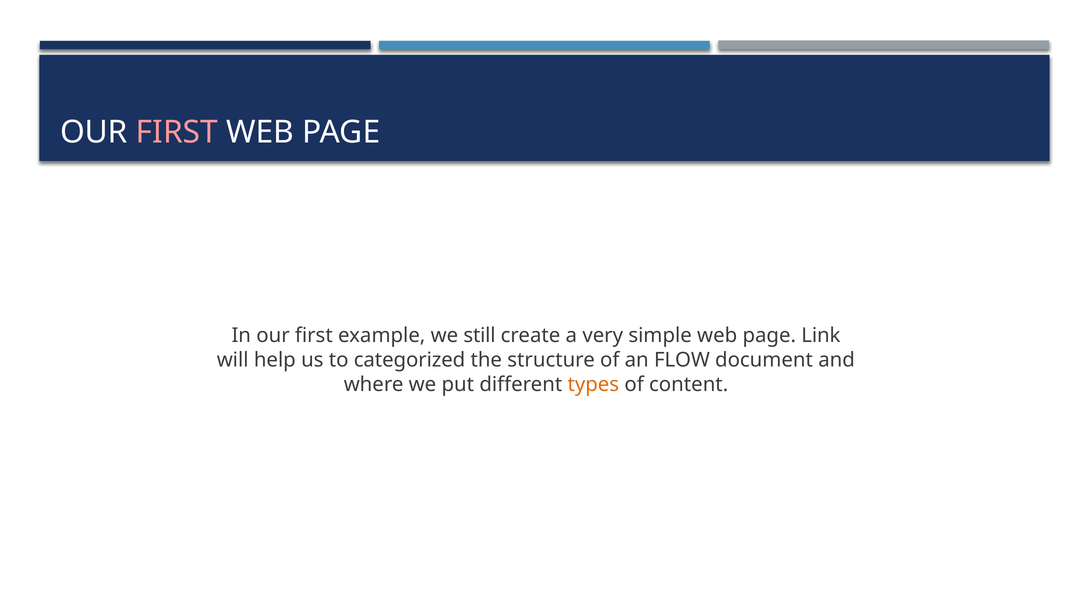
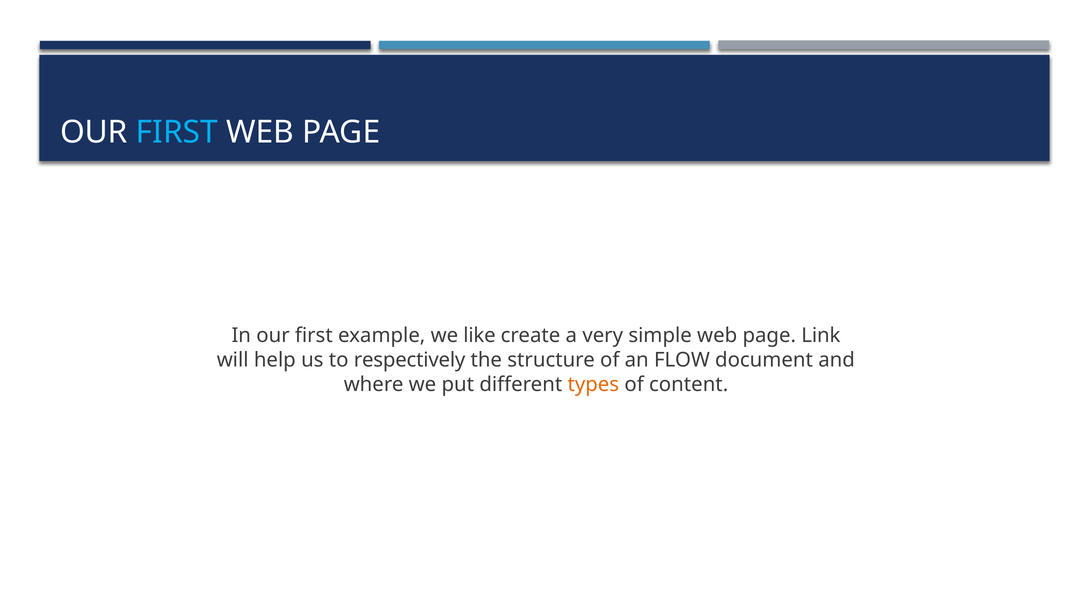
FIRST colour: pink -> light blue (177, 132)
still: still -> like (480, 336)
categorized: categorized -> respectively (410, 360)
